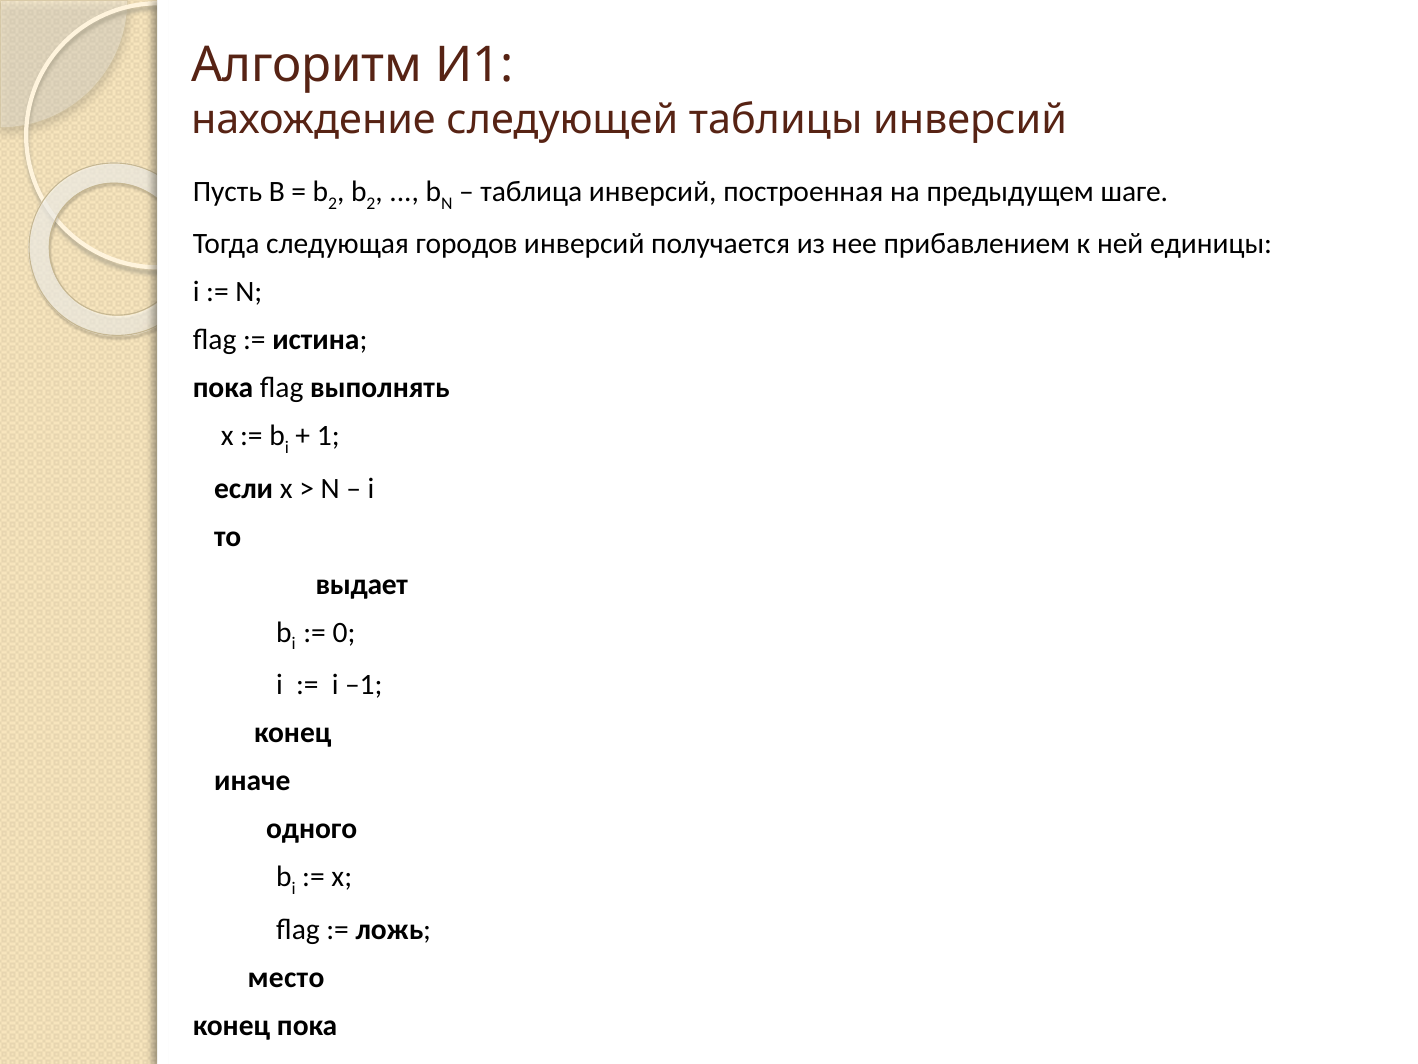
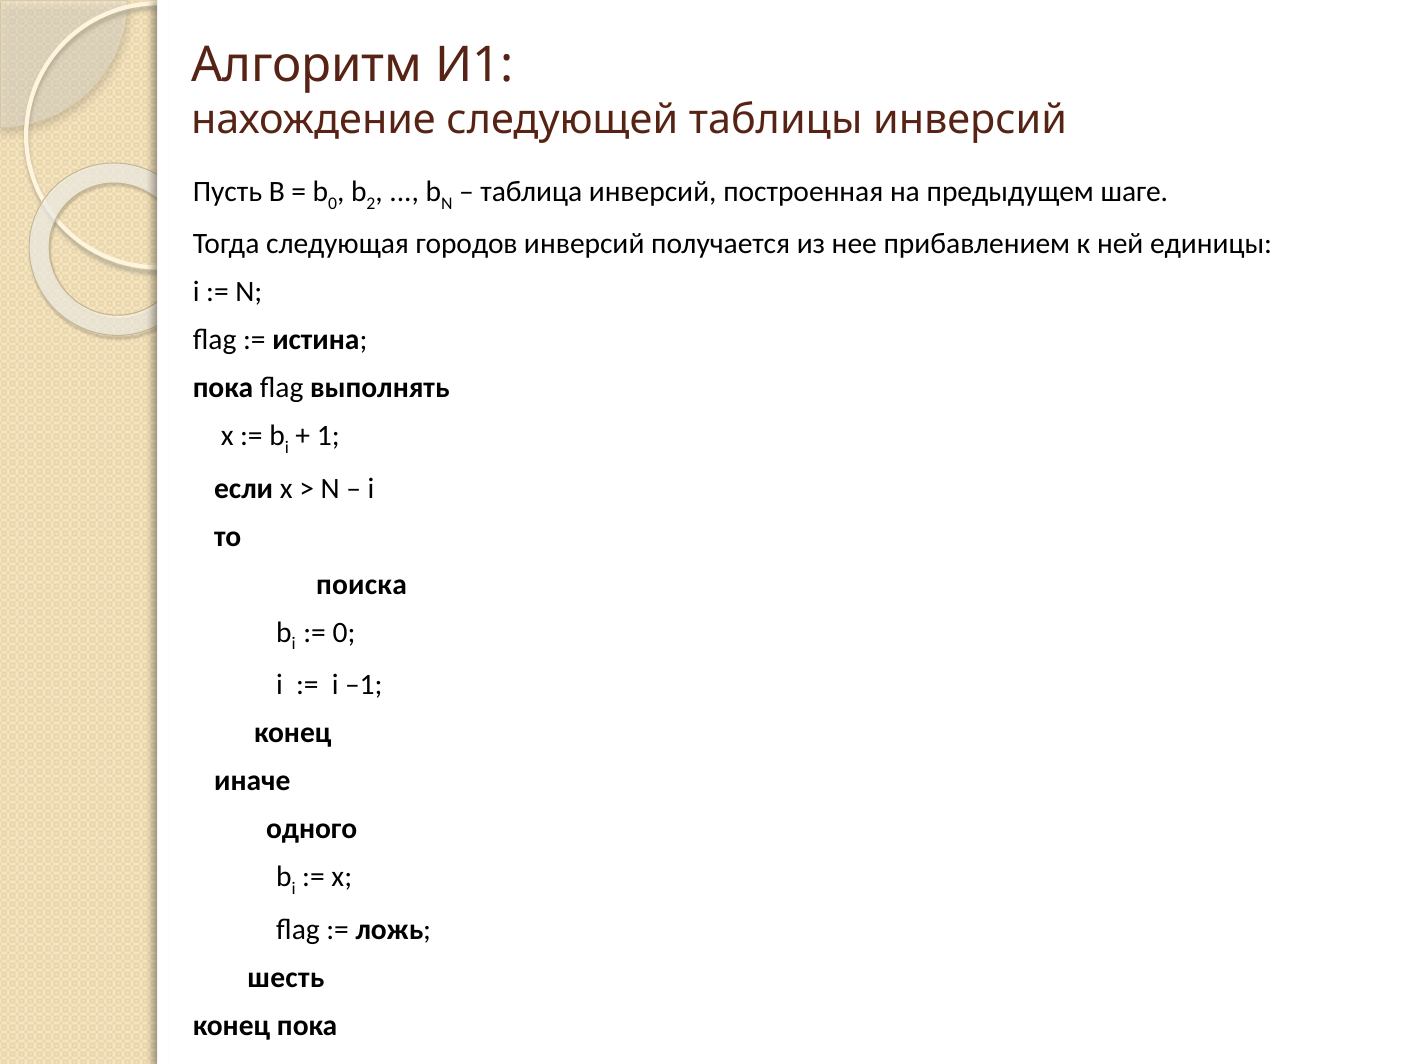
2: 2 -> 0 (333, 203)
выдает: выдает -> поиска (361, 584)
место: место -> шесть (286, 977)
